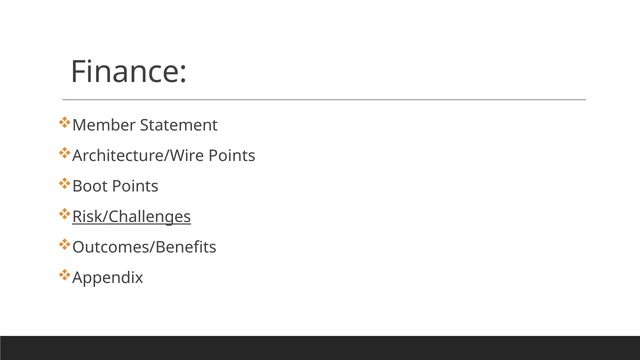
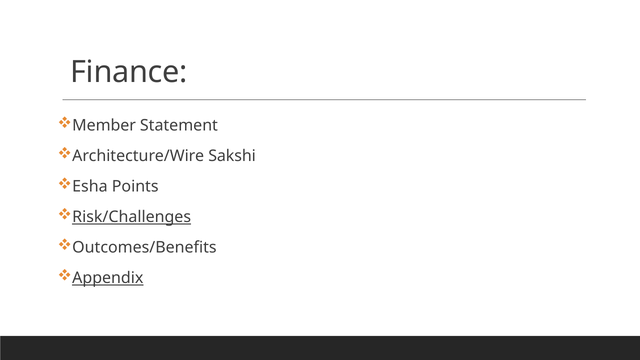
Architecture/Wire Points: Points -> Sakshi (232, 156)
Boot: Boot -> Esha (90, 187)
Appendix underline: none -> present (108, 278)
